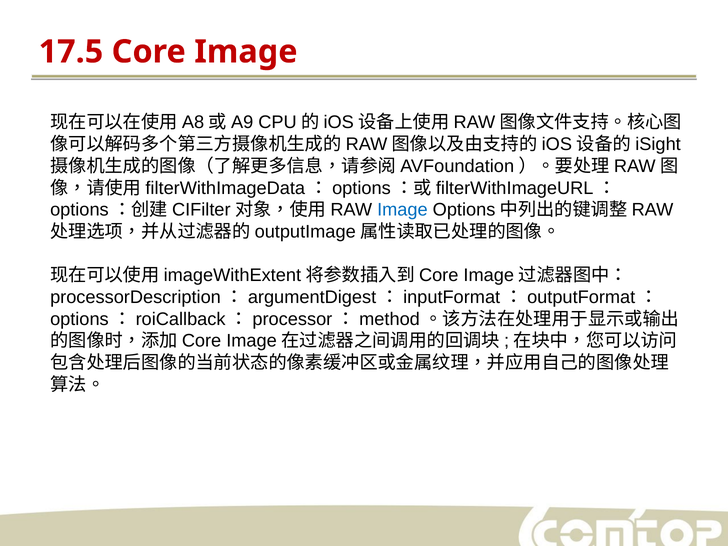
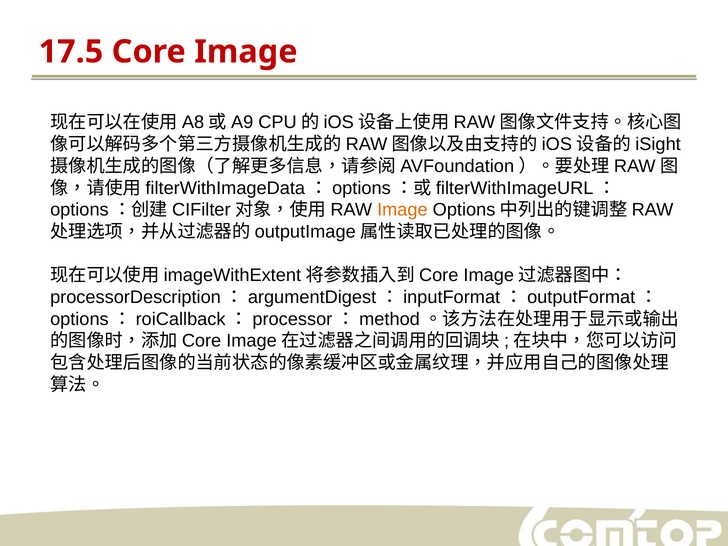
Image colour: blue -> orange (402, 210)
